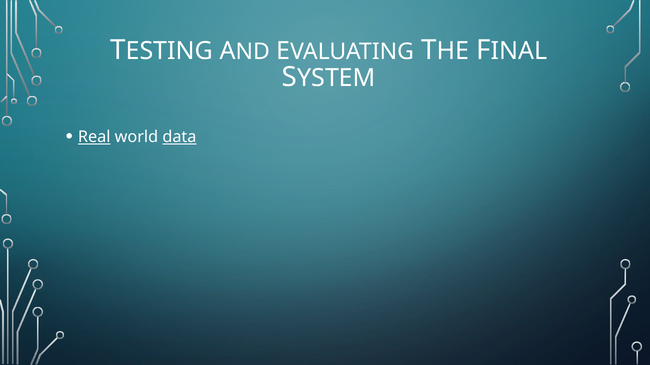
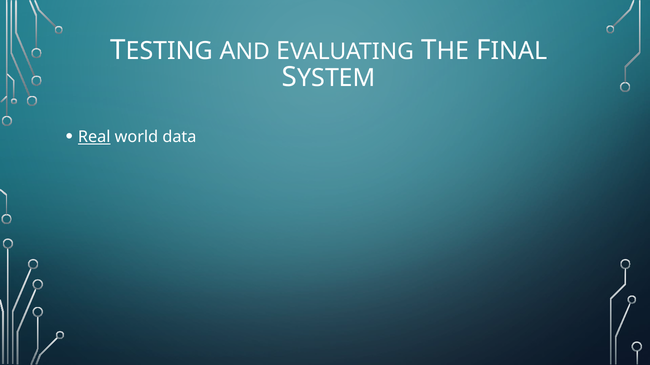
data underline: present -> none (179, 137)
